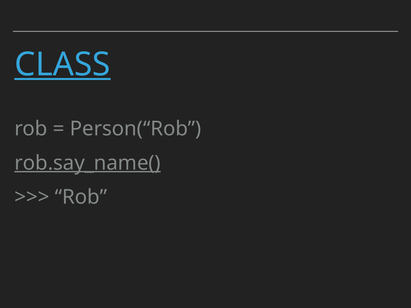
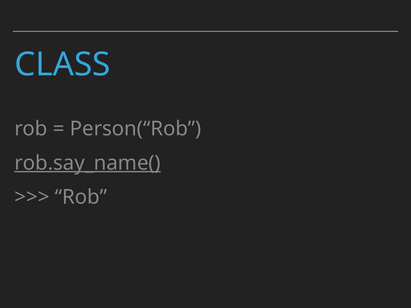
CLASS underline: present -> none (63, 65)
